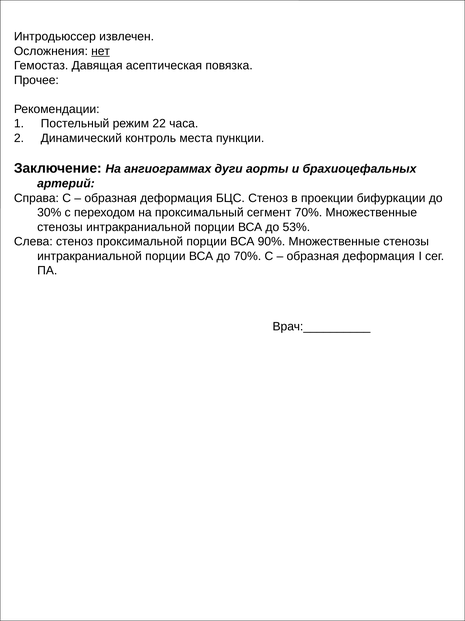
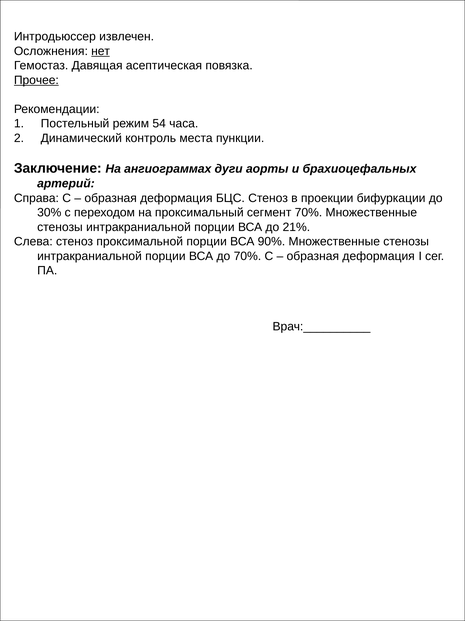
Прочее underline: none -> present (36, 80)
22: 22 -> 54 (159, 123)
53%: 53% -> 21% (296, 227)
